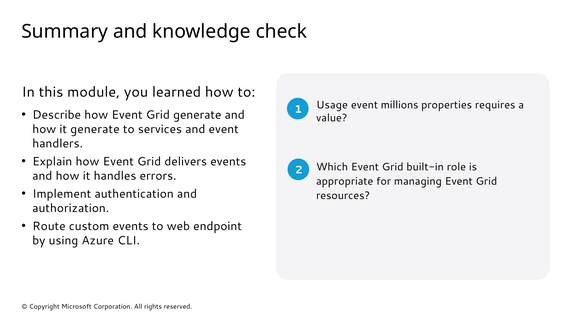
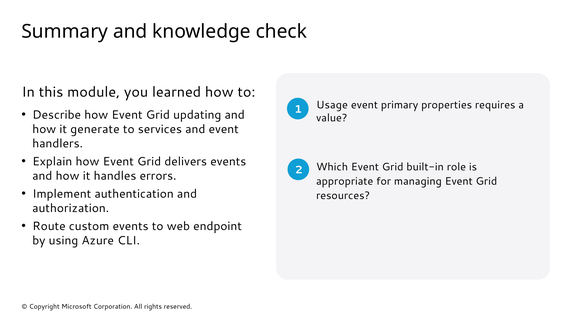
millions: millions -> primary (400, 105)
Grid generate: generate -> updating (197, 115)
